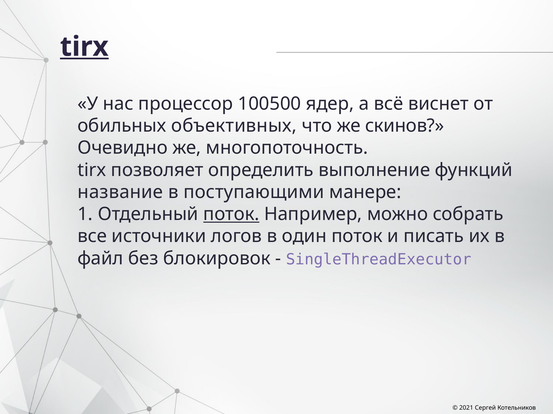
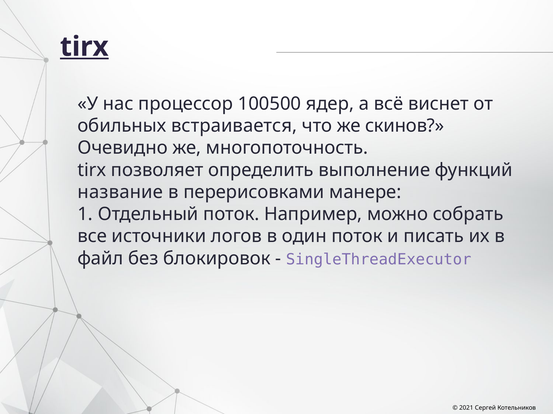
объективных: объективных -> встраивается (234, 126)
поступающими: поступающими -> перерисовками (254, 192)
поток underline: present -> none (231, 215)
